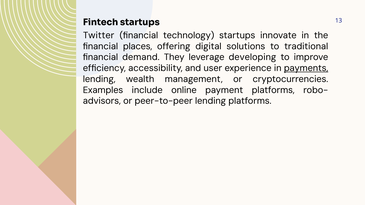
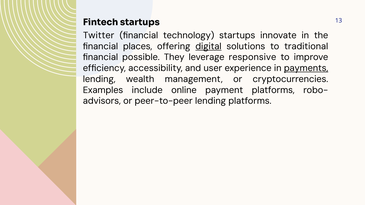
digital underline: none -> present (208, 46)
demand: demand -> possible (141, 57)
developing: developing -> responsive (252, 57)
